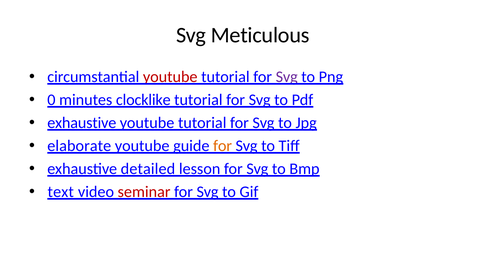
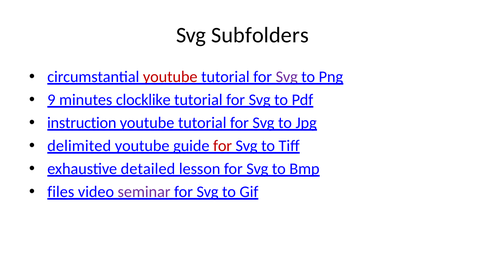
Meticulous: Meticulous -> Subfolders (260, 35)
0: 0 -> 9 (51, 100)
exhaustive: exhaustive -> instruction (82, 123)
elaborate: elaborate -> delimited (79, 146)
for colour: orange -> red (223, 146)
text: text -> files (61, 192)
seminar colour: red -> purple (144, 192)
